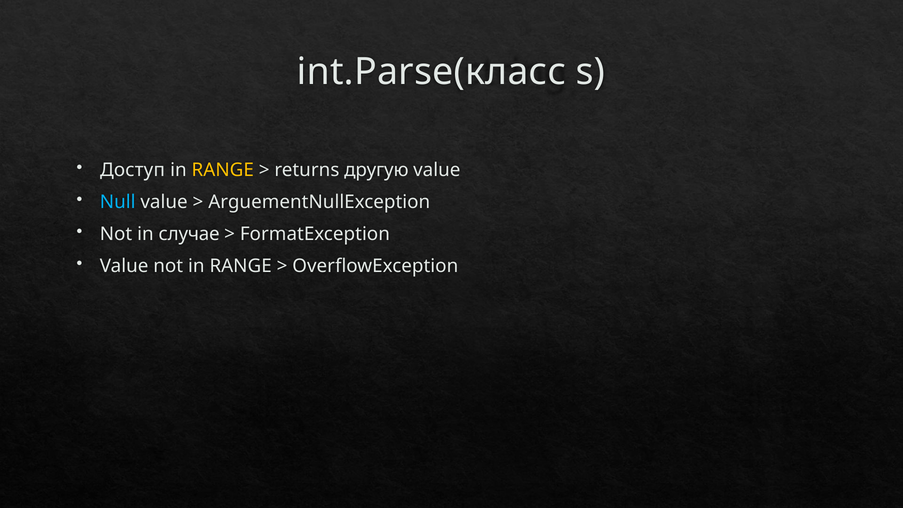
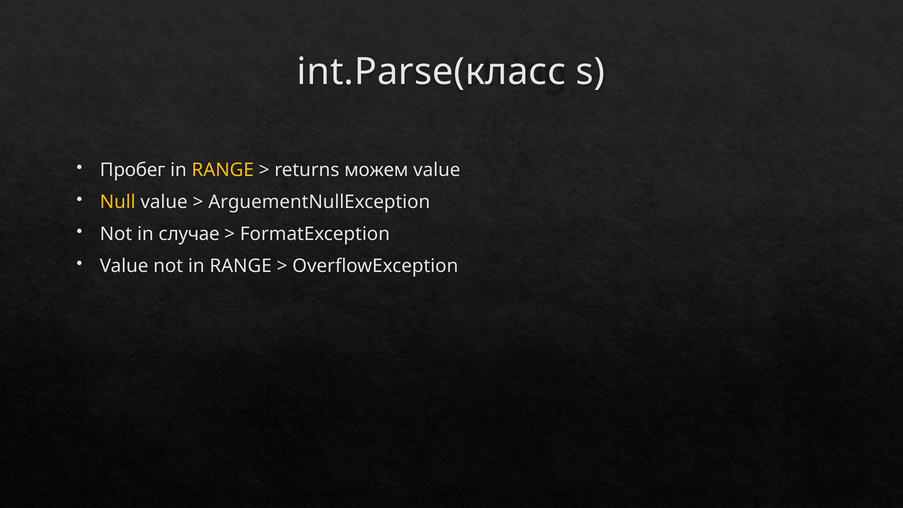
Доступ: Доступ -> Пробег (133, 170)
другую: другую -> можем (376, 170)
Null colour: light blue -> yellow (118, 202)
